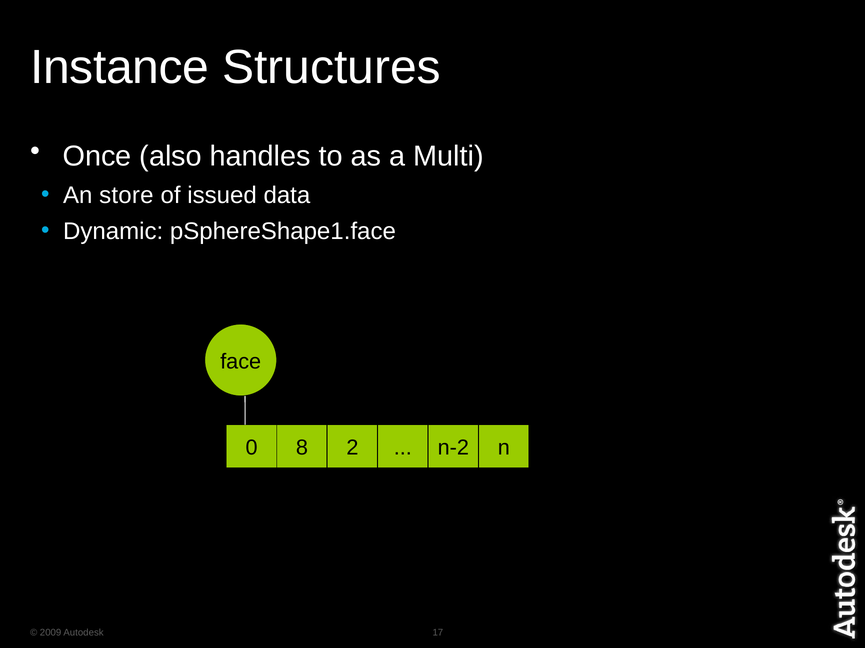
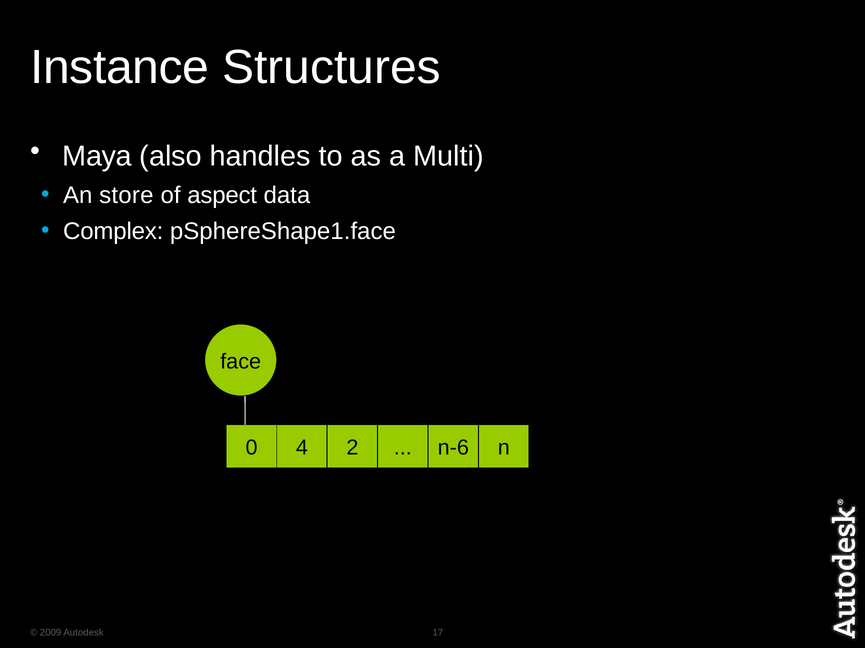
Once: Once -> Maya (97, 156)
issued: issued -> aspect (222, 196)
Dynamic: Dynamic -> Complex (113, 232)
8: 8 -> 4 (302, 448)
n-2: n-2 -> n-6 (453, 448)
